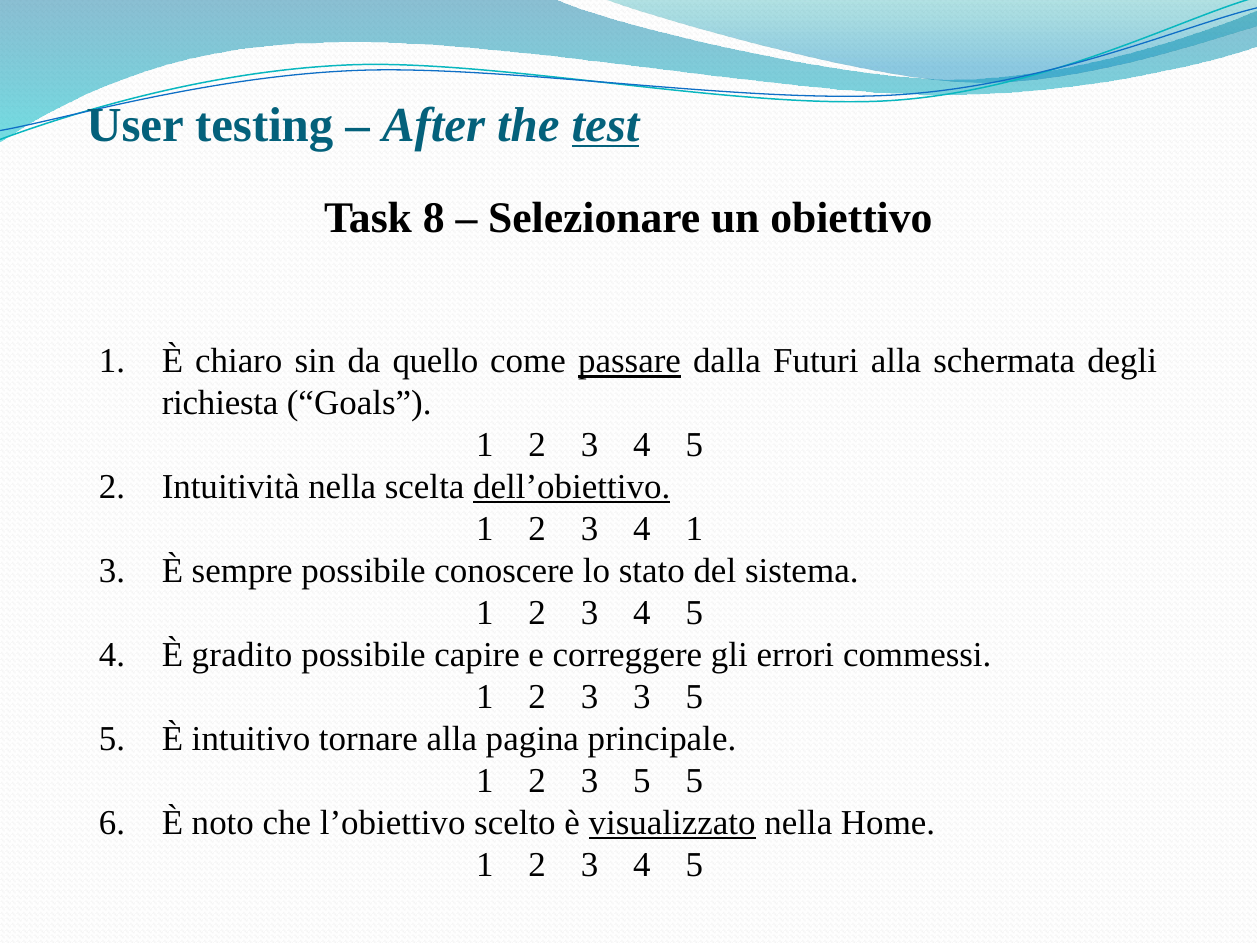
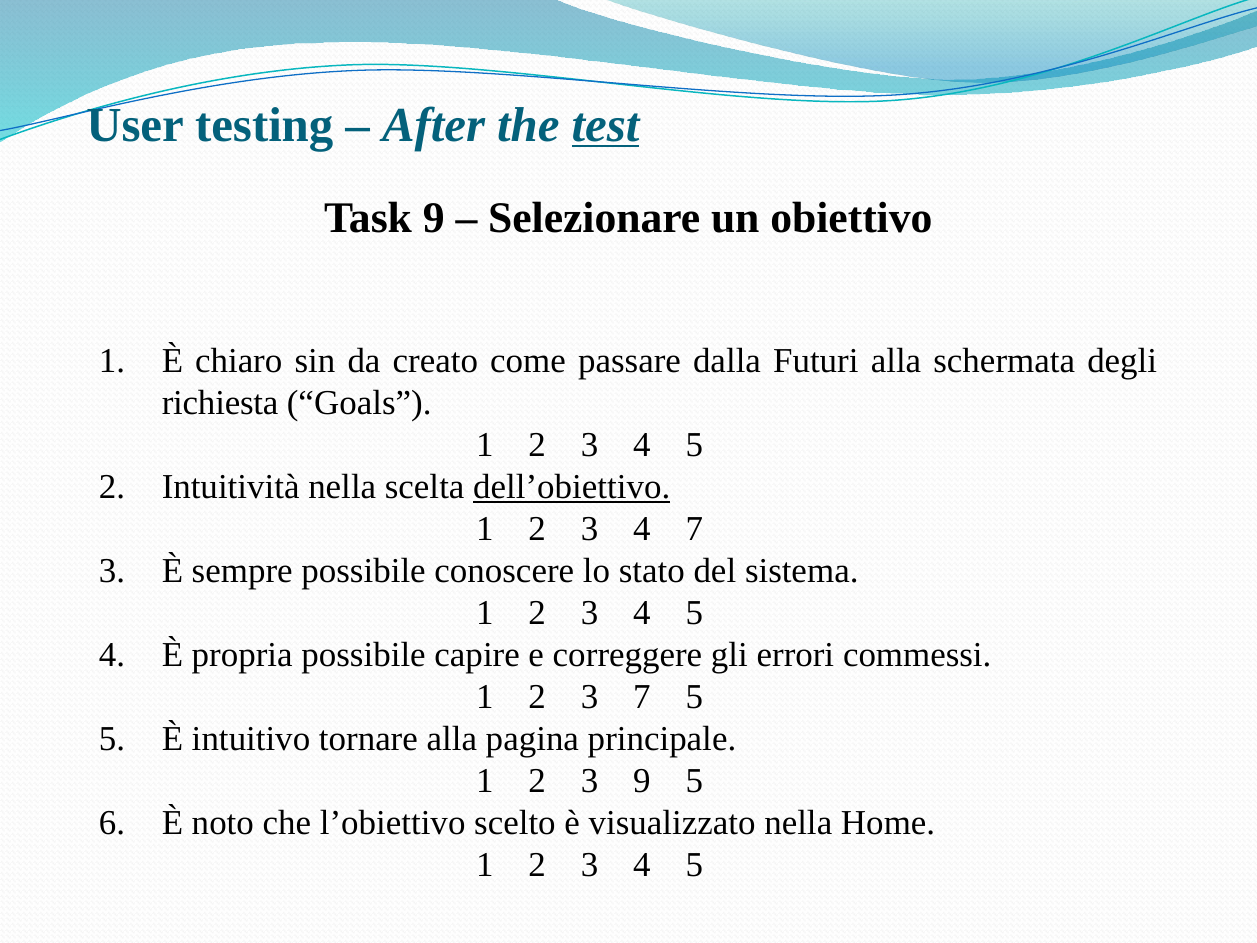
Task 8: 8 -> 9 (434, 218)
quello: quello -> creato (435, 361)
passare underline: present -> none (630, 361)
4 1: 1 -> 7 (694, 529)
gradito: gradito -> propria (242, 655)
3 3: 3 -> 7 (642, 697)
2 3 5: 5 -> 9 (642, 781)
visualizzato underline: present -> none (672, 823)
